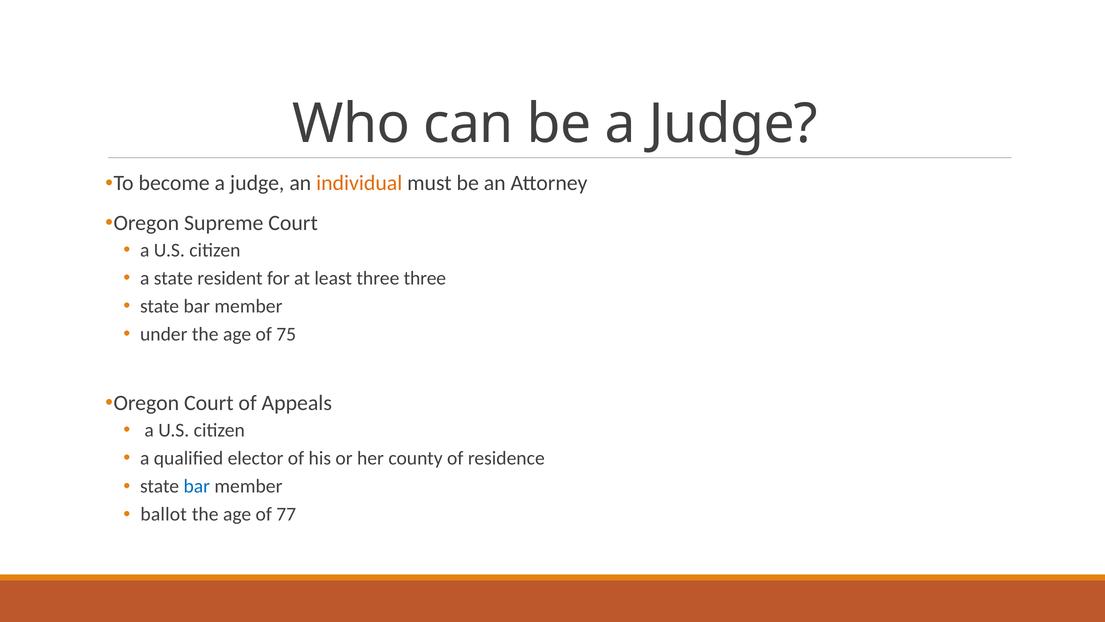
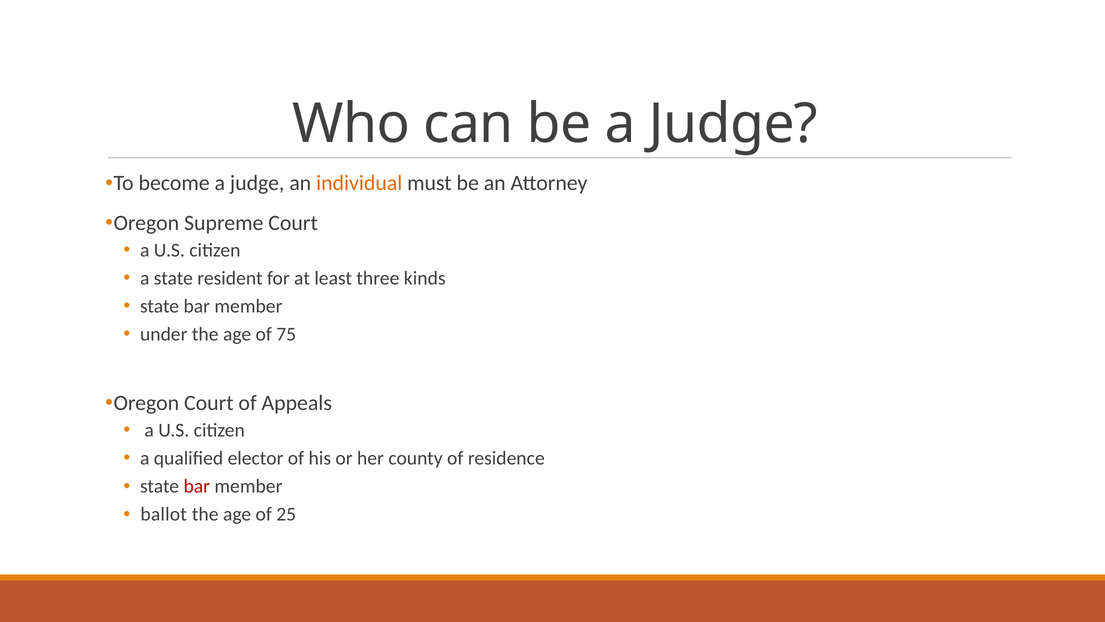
three three: three -> kinds (425, 278)
bar colour: blue -> red (197, 486)
77: 77 -> 25 (286, 514)
